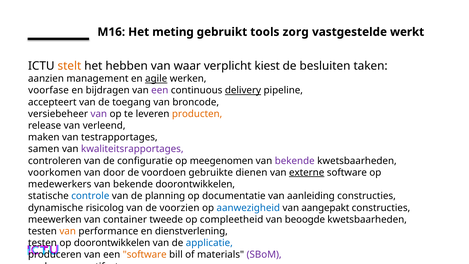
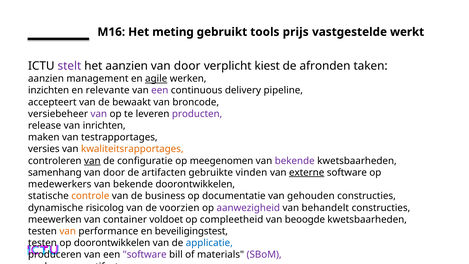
zorg: zorg -> prijs (296, 32)
stelt colour: orange -> purple (69, 66)
het hebben: hebben -> aanzien (127, 66)
waar: waar -> door (187, 66)
besluiten: besluiten -> afronden (325, 66)
voorfase: voorfase -> inzichten (49, 90)
bijdragen: bijdragen -> relevante (108, 90)
delivery underline: present -> none (243, 90)
toegang: toegang -> bewaakt (132, 102)
producten colour: orange -> purple (197, 114)
verleend: verleend -> inrichten (104, 126)
samen: samen -> versies (44, 149)
kwaliteitsrapportages colour: purple -> orange (132, 149)
van underline: none -> present (92, 161)
voorkomen: voorkomen -> samenhang (55, 172)
de voordoen: voordoen -> artifacten (164, 172)
dienen: dienen -> vinden (251, 172)
controle colour: blue -> orange (90, 196)
planning: planning -> business (165, 196)
aanleiding: aanleiding -> gehouden (311, 196)
aanwezigheid colour: blue -> purple (248, 208)
aangepakt: aangepakt -> behandelt (325, 208)
tweede: tweede -> voldoet (166, 219)
dienstverlening: dienstverlening -> beveiligingstest (191, 231)
software colour: orange -> purple (145, 255)
